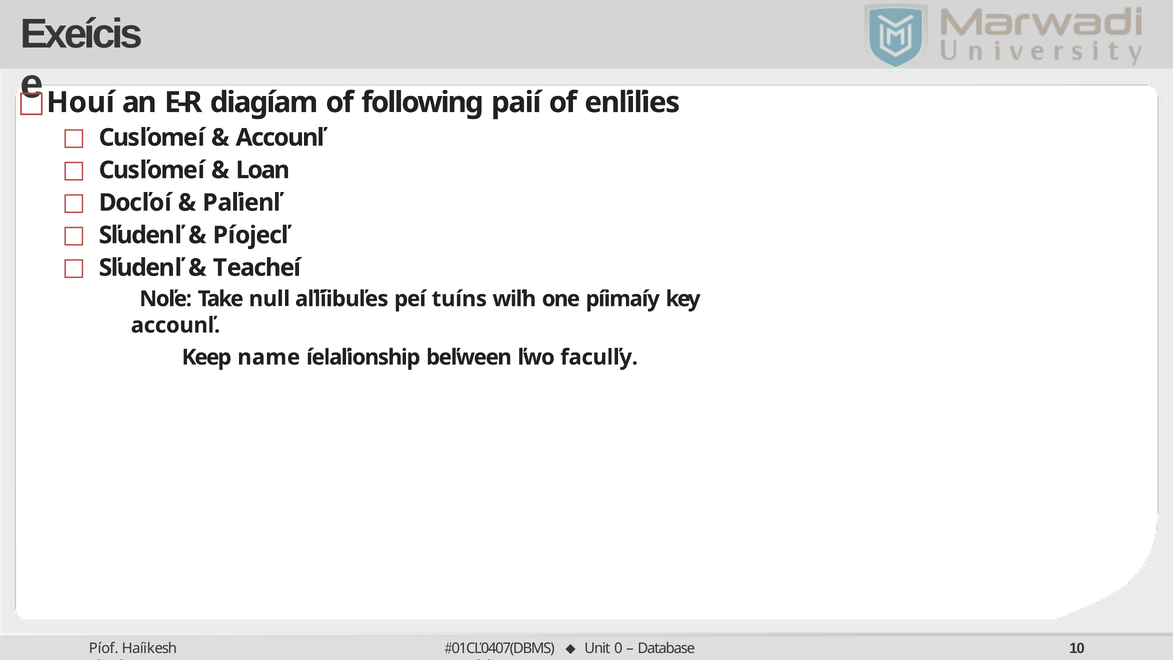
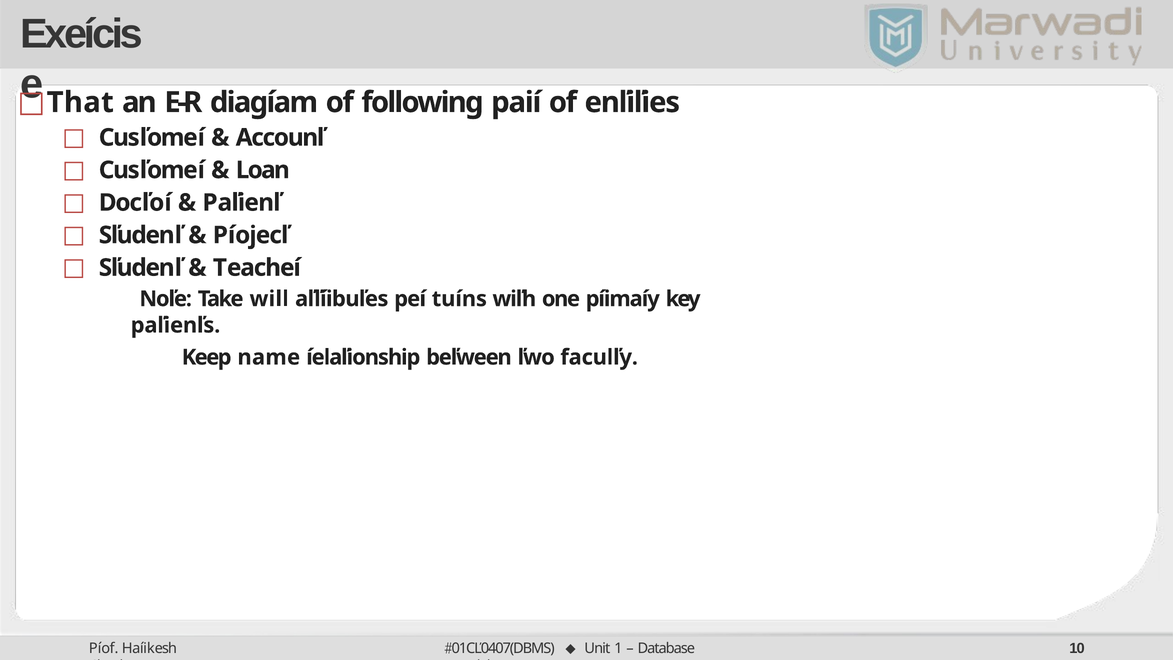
Houí: Houí -> That (80, 102)
null: null -> will (269, 299)
accounľ: accounľ -> paľienľs (176, 325)
0: 0 -> 1 (618, 648)
